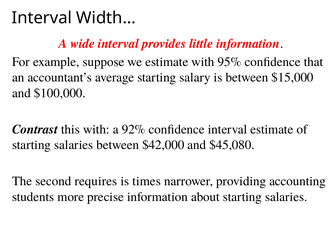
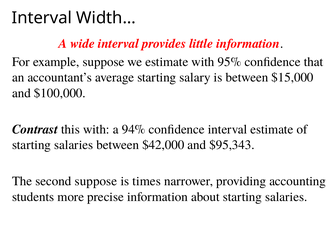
92%: 92% -> 94% (134, 129)
$45,080: $45,080 -> $95,343 (232, 145)
second requires: requires -> suppose (96, 181)
